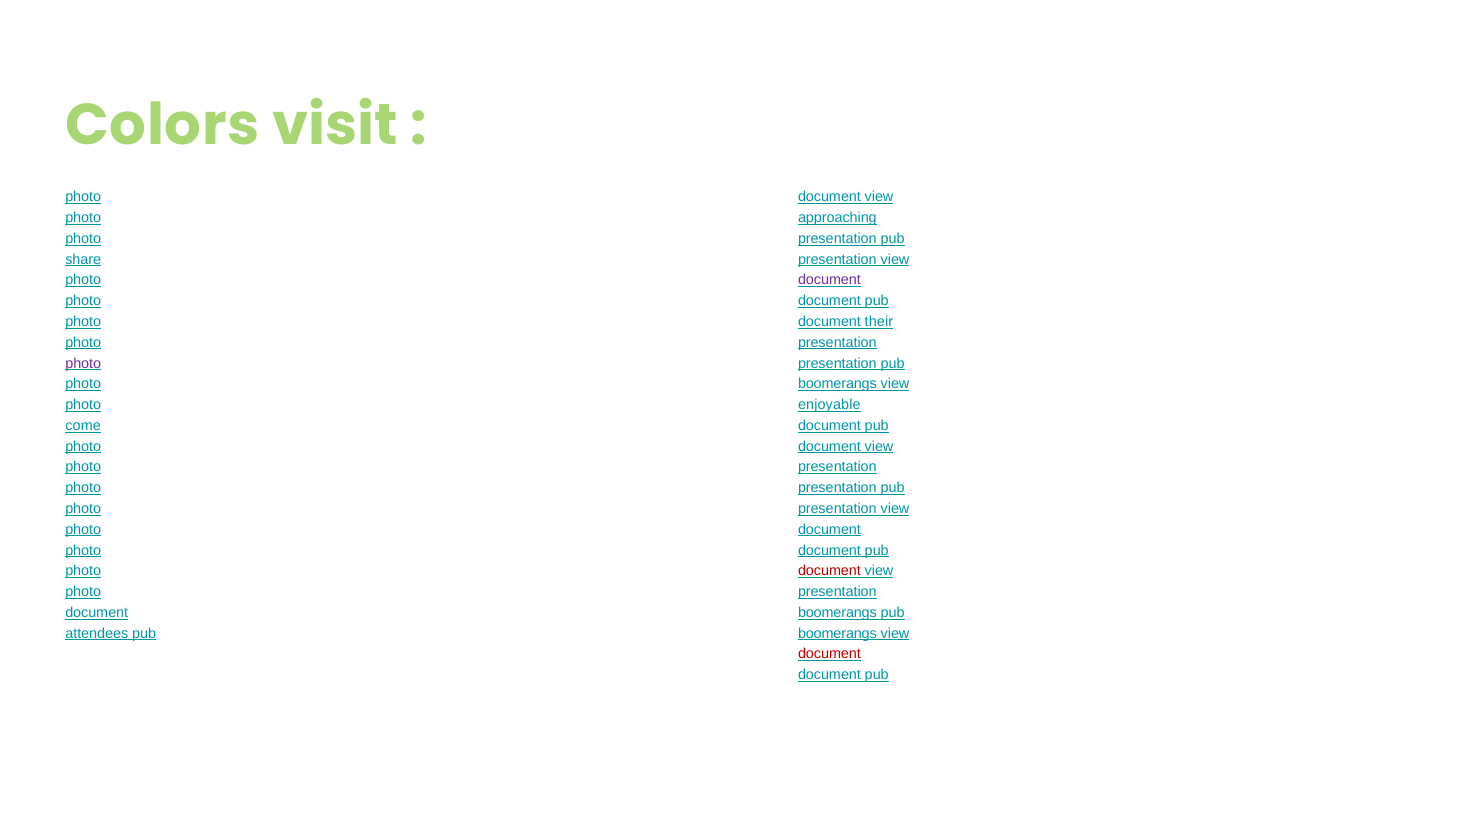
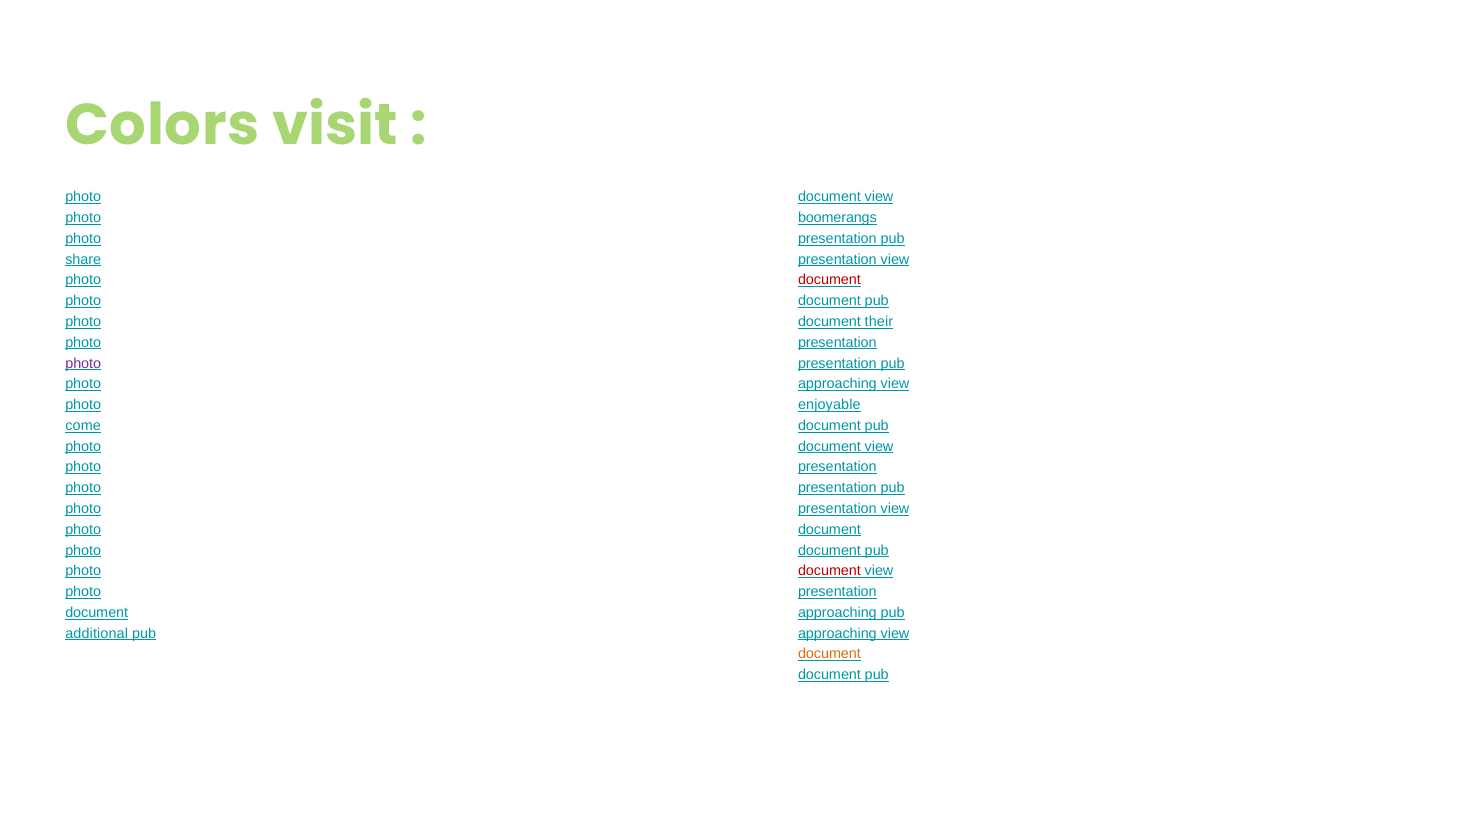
approaching: approaching -> boomerangs (837, 218)
document colour: purple -> red (829, 280)
boomerangs: boomerangs -> approaching (837, 384)
boomerangs: boomerangs -> approaching (837, 612)
attendees: attendees -> additional (97, 633)
boomerangs: boomerangs -> approaching (837, 633)
document colour: red -> orange (829, 654)
